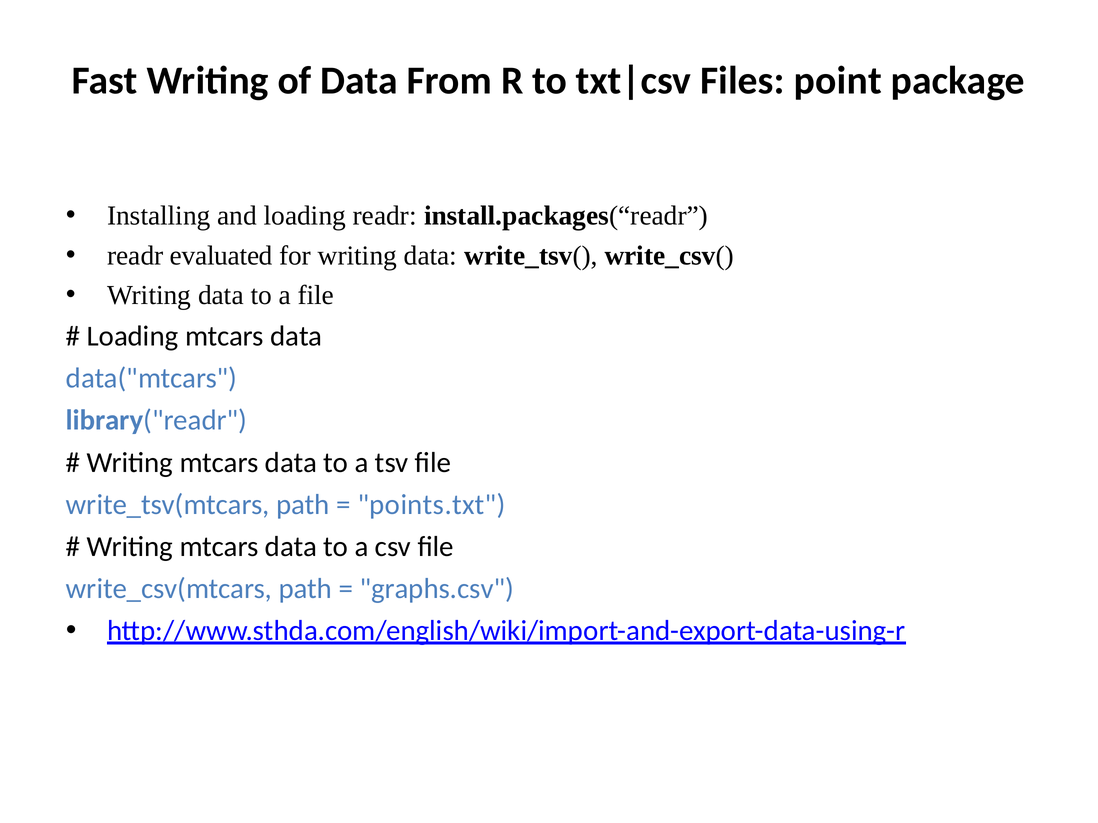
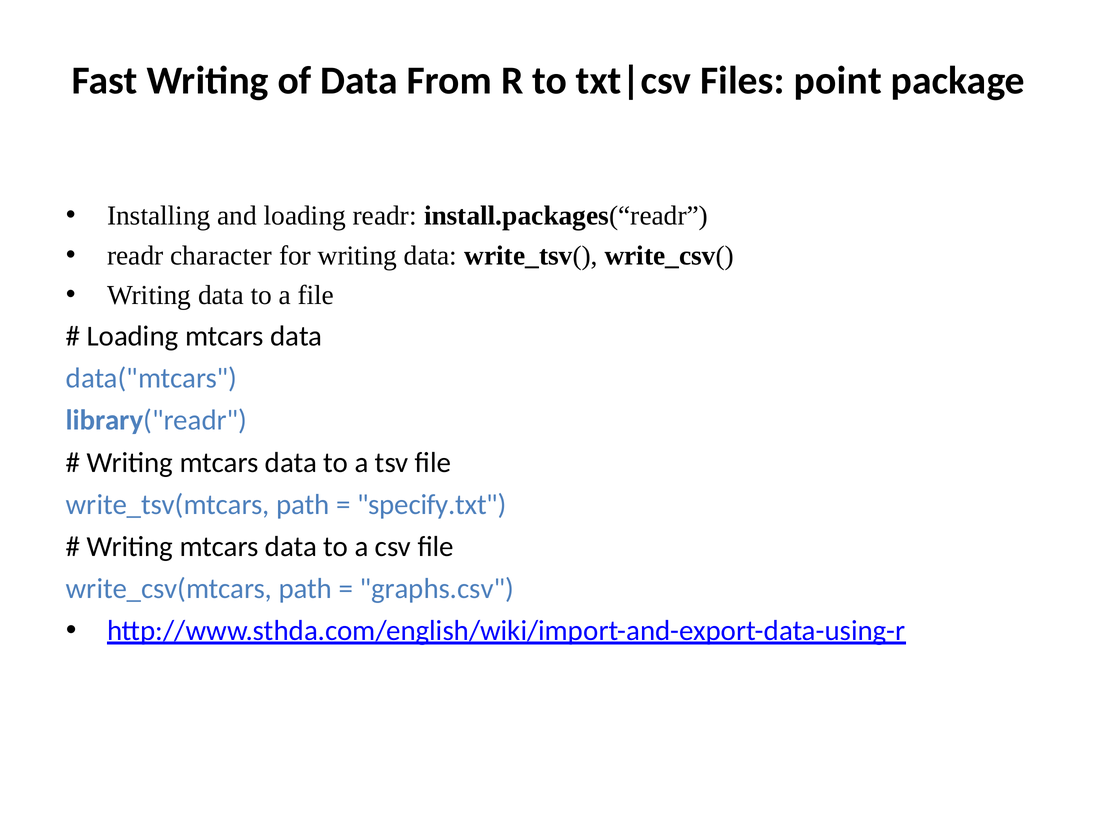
evaluated: evaluated -> character (221, 256)
points.txt: points.txt -> specify.txt (432, 505)
